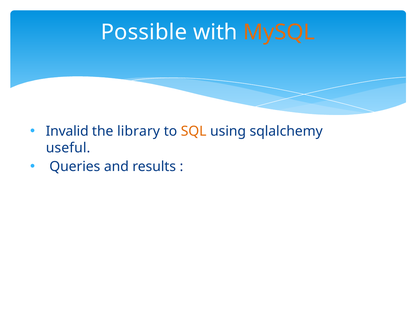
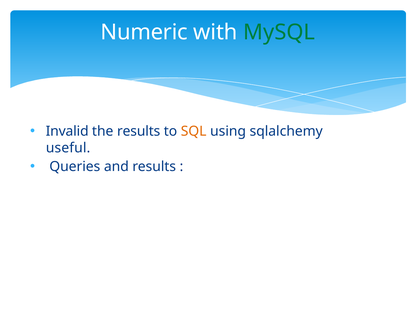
Possible: Possible -> Numeric (144, 32)
MySQL colour: orange -> green (279, 32)
the library: library -> results (139, 131)
